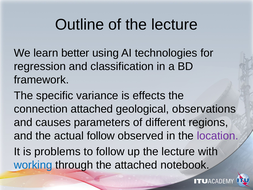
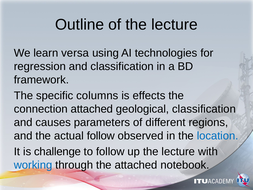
better: better -> versa (75, 53)
variance: variance -> columns (97, 96)
geological observations: observations -> classification (204, 109)
location colour: purple -> blue (218, 136)
problems: problems -> challenge (58, 151)
